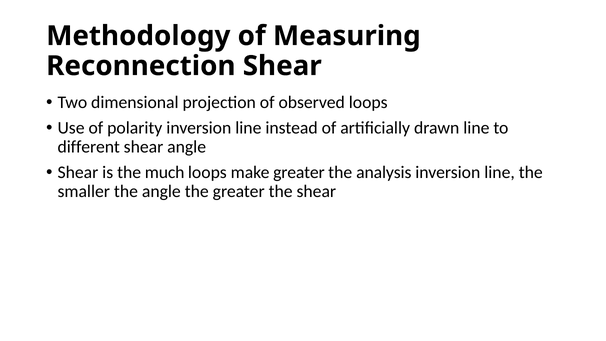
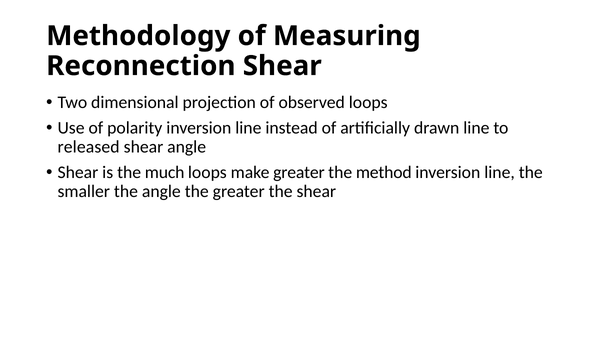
different: different -> released (89, 147)
analysis: analysis -> method (384, 172)
